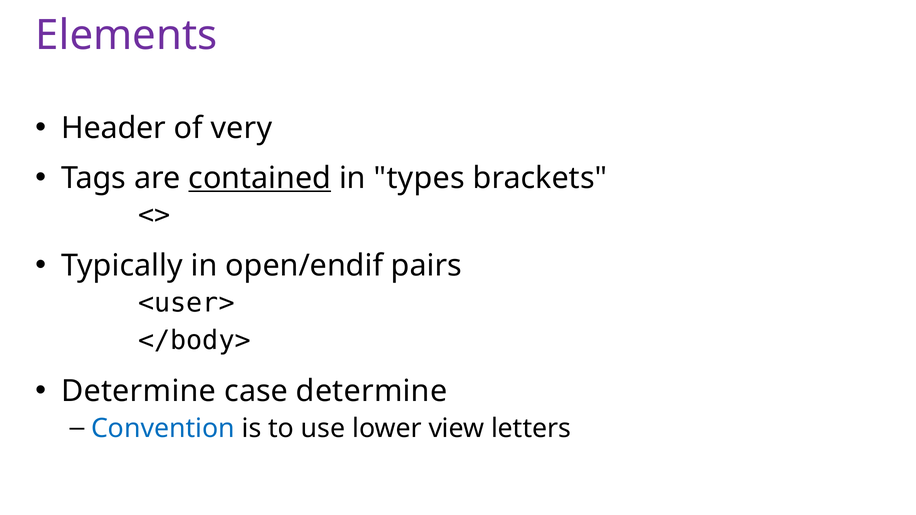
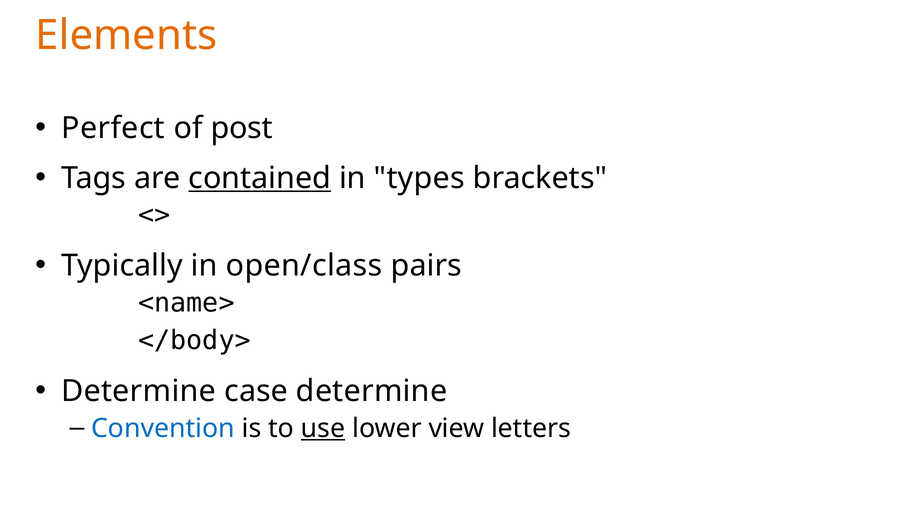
Elements colour: purple -> orange (126, 36)
Header: Header -> Perfect (113, 128)
very: very -> post (242, 128)
open/endif: open/endif -> open/class (304, 266)
<user>: <user> -> <name> (186, 303)
use underline: none -> present (323, 429)
